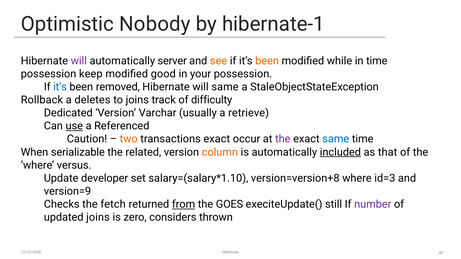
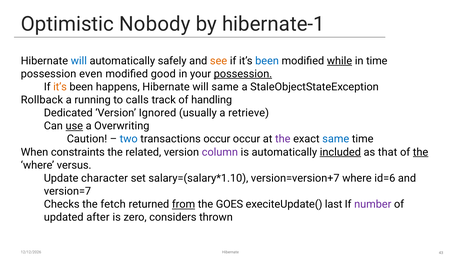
will colour: purple -> blue (79, 61)
server: server -> safely (172, 61)
been colour: orange -> blue (267, 61)
while underline: none -> present (339, 61)
keep: keep -> even (91, 74)
possession underline: none -> present (243, 74)
it’s colour: blue -> orange (60, 87)
removed: removed -> happens (118, 87)
deletes: deletes -> running (93, 100)
to joins: joins -> calls (137, 100)
difficulty: difficulty -> handling (212, 100)
Varchar: Varchar -> Ignored (157, 113)
Referenced: Referenced -> Overwriting (122, 126)
two colour: orange -> blue (129, 139)
transactions exact: exact -> occur (217, 139)
serializable: serializable -> constraints (78, 152)
column colour: orange -> purple (220, 152)
the underline: none -> present (421, 152)
developer: developer -> character (105, 178)
version=version+8: version=version+8 -> version=version+7 (295, 178)
id=3: id=3 -> id=6 (385, 178)
version=9: version=9 -> version=7 (67, 191)
still: still -> last (334, 205)
updated joins: joins -> after (98, 218)
